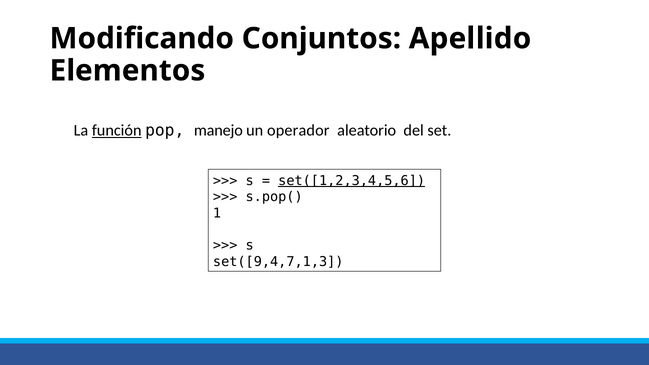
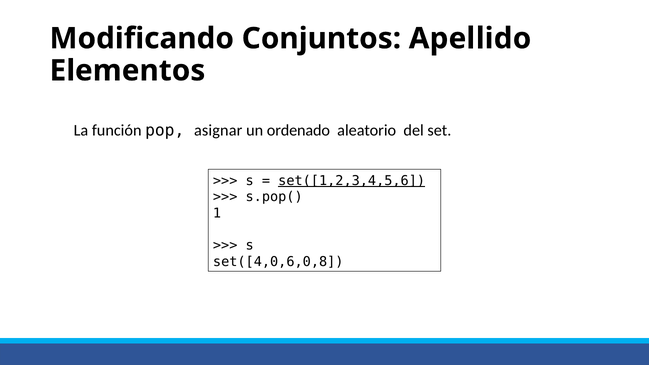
función underline: present -> none (117, 131)
manejo: manejo -> asignar (218, 131)
operador: operador -> ordenado (298, 131)
set([9,4,7,1,3: set([9,4,7,1,3 -> set([4,0,6,0,8 (278, 262)
